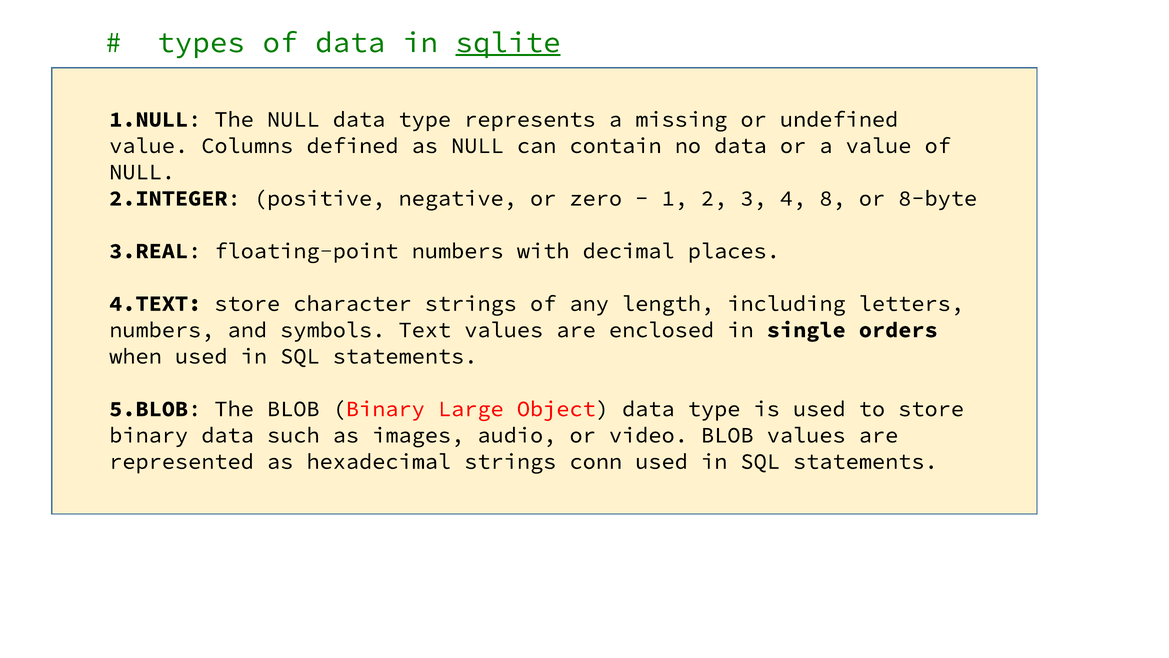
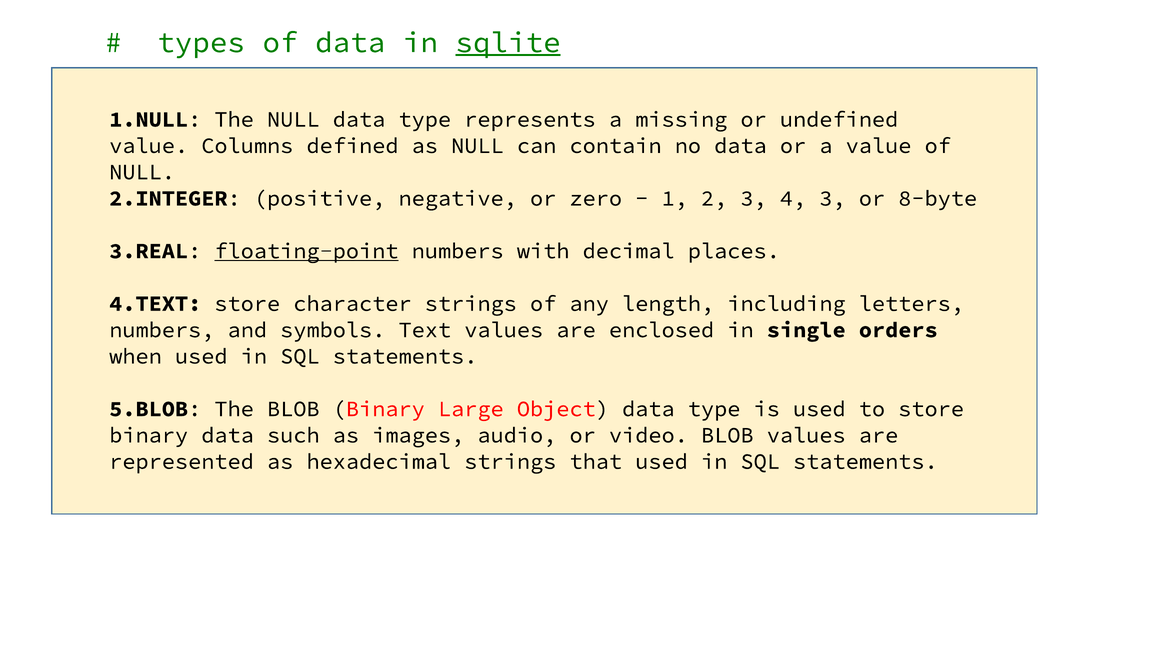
4 8: 8 -> 3 (832, 198)
floating-point underline: none -> present (306, 251)
conn: conn -> that (596, 461)
